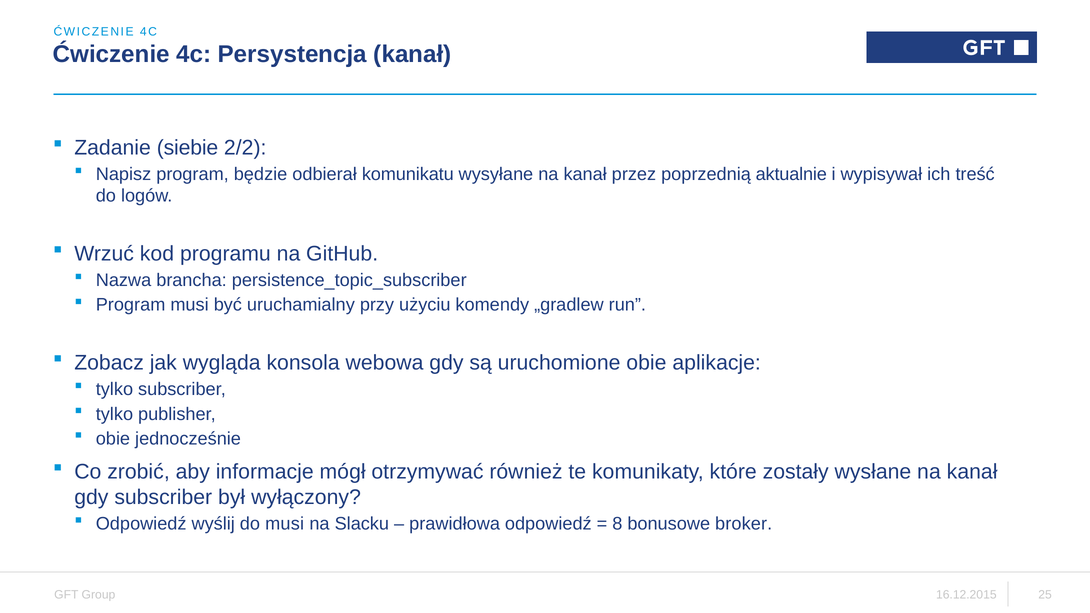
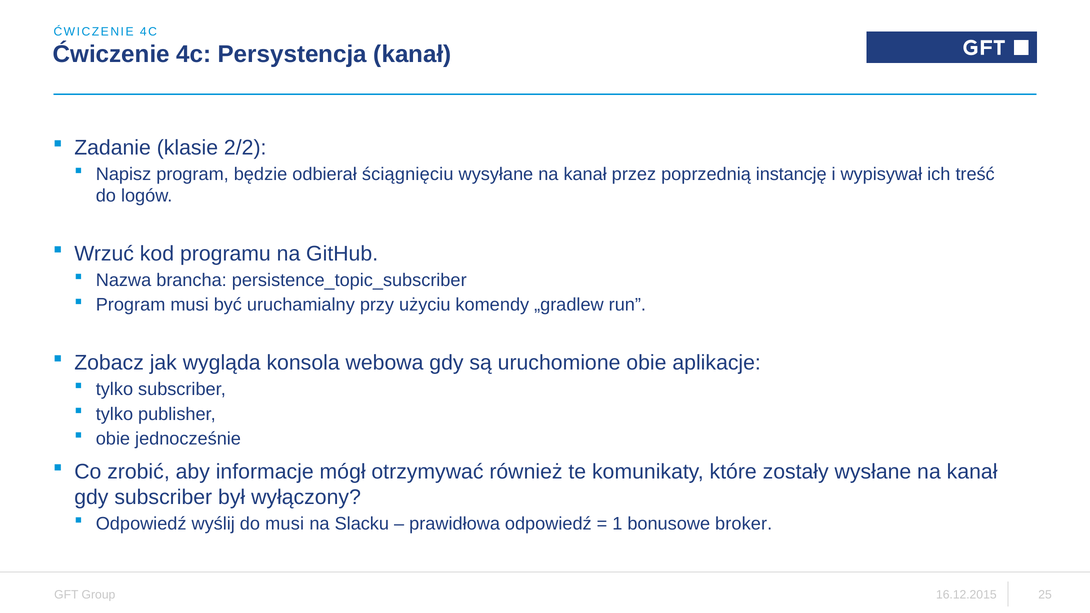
siebie: siebie -> klasie (187, 148)
komunikatu: komunikatu -> ściągnięciu (408, 174)
aktualnie: aktualnie -> instancję (791, 174)
8: 8 -> 1 (617, 524)
